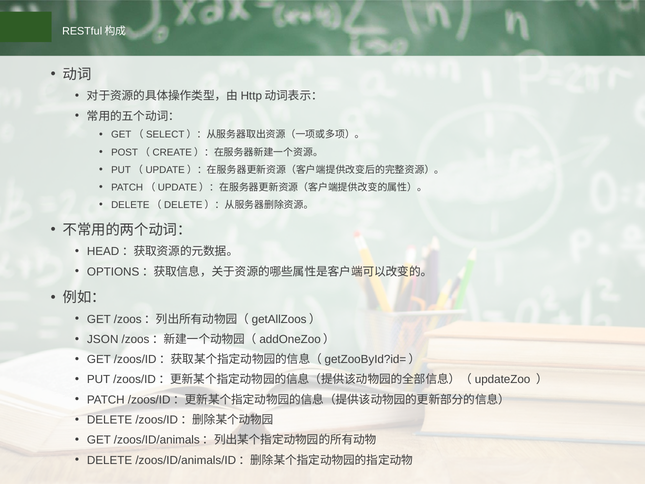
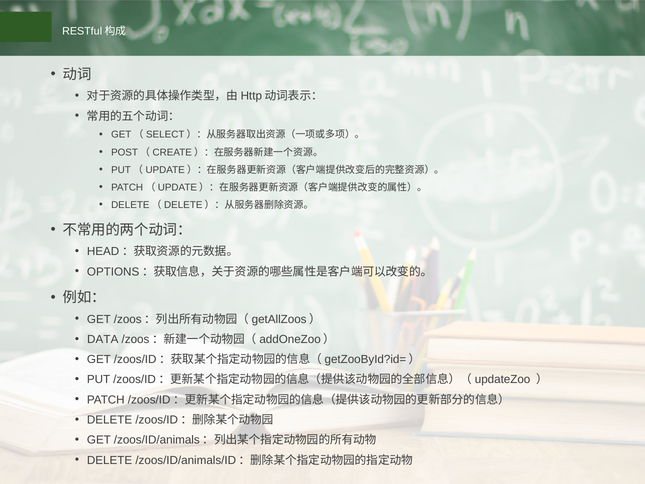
JSON: JSON -> DATA (103, 339)
